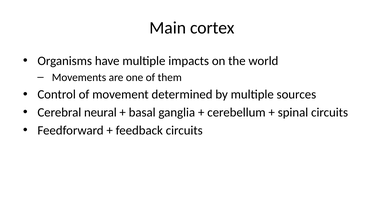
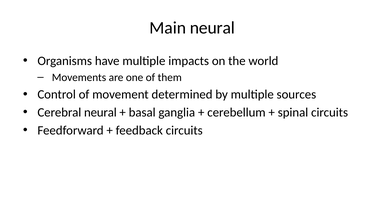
Main cortex: cortex -> neural (212, 28)
